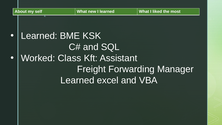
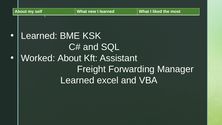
Worked Class: Class -> About (70, 58)
